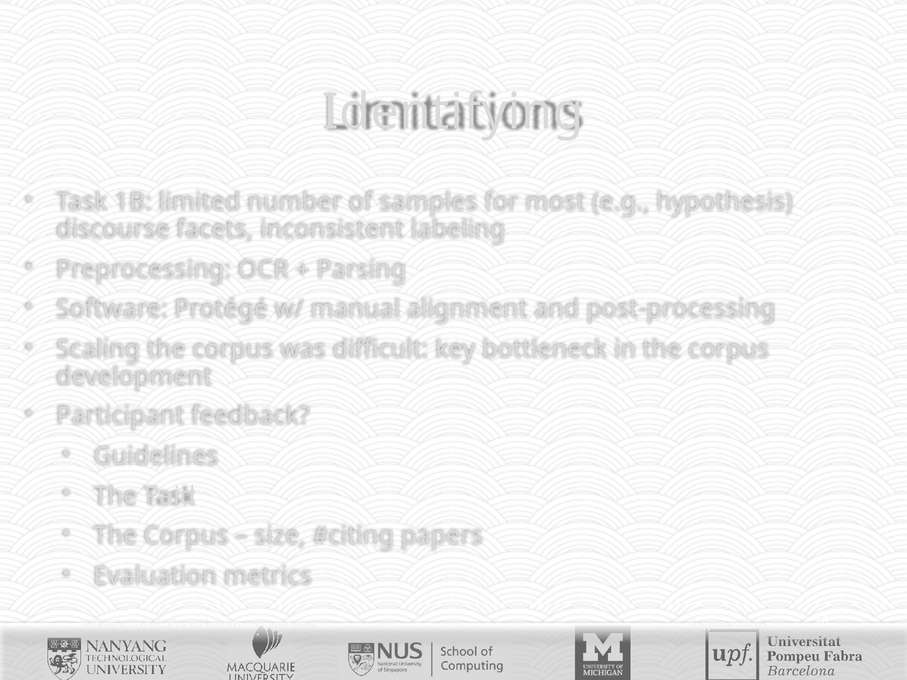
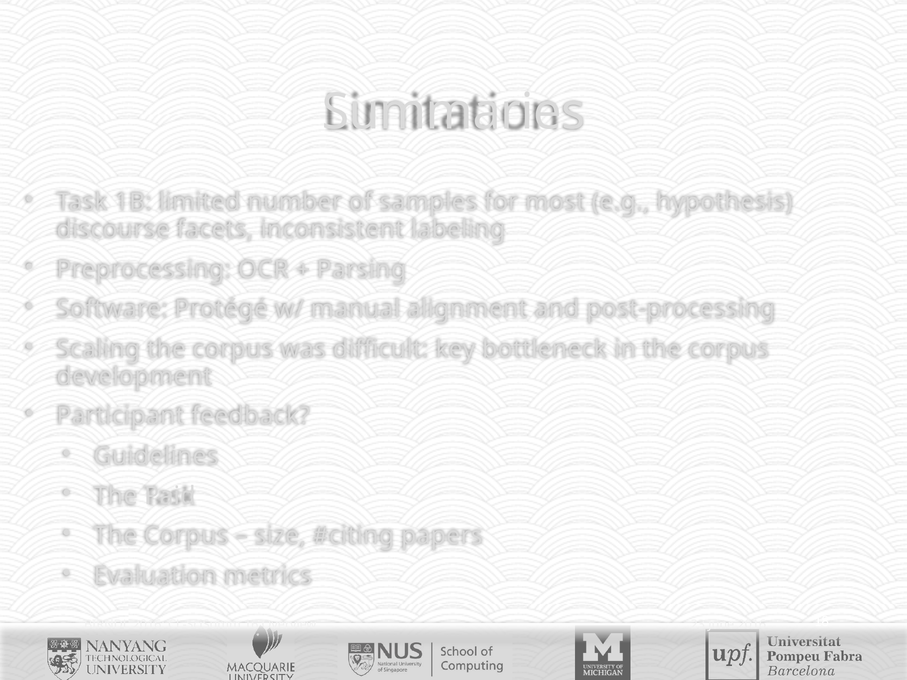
Identifying: Identifying -> Summaries (453, 112)
